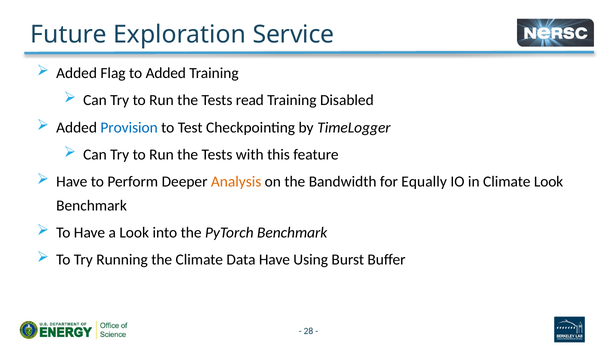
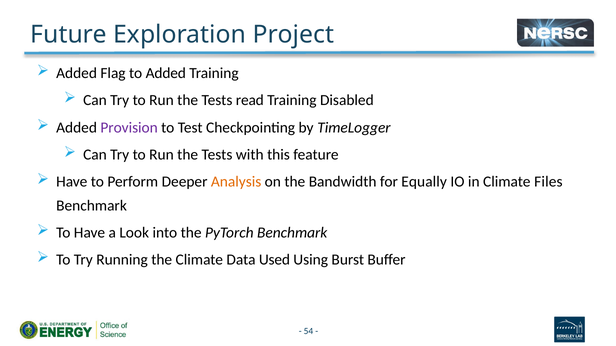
Service: Service -> Project (293, 35)
Provision colour: blue -> purple (129, 128)
Climate Look: Look -> Files (548, 182)
Data Have: Have -> Used (274, 260)
28: 28 -> 54 (308, 331)
